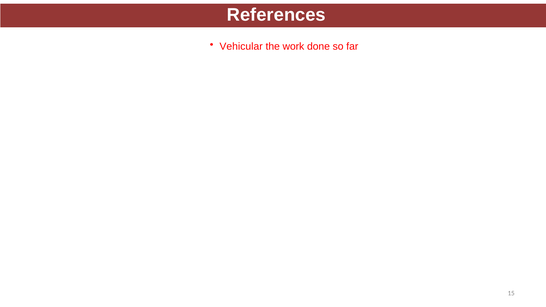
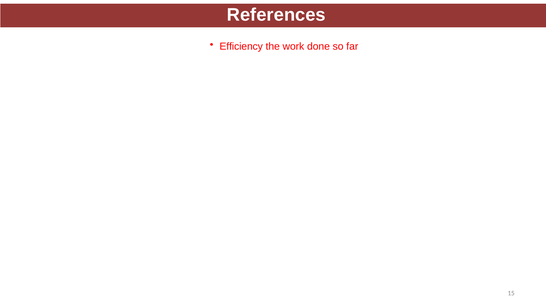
Vehicular: Vehicular -> Efficiency (241, 47)
